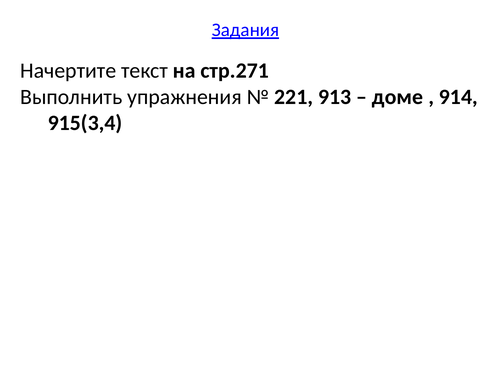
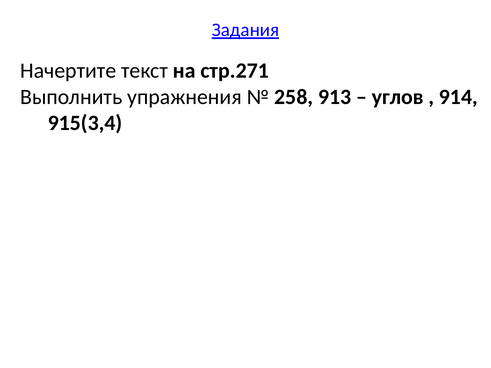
221: 221 -> 258 (294, 97)
доме: доме -> углов (398, 97)
